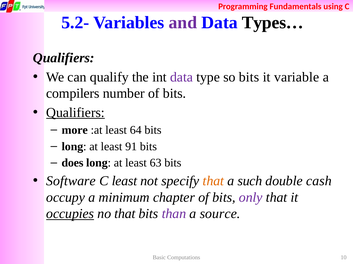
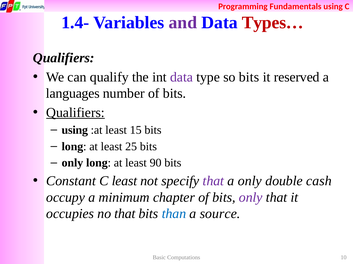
5.2-: 5.2- -> 1.4- (75, 23)
Types… colour: black -> red (273, 23)
variable: variable -> reserved (297, 77)
compilers: compilers -> languages (73, 94)
more: more -> using (75, 130)
64: 64 -> 15 (136, 130)
91: 91 -> 25 (131, 147)
does: does -> only (72, 163)
63: 63 -> 90 (156, 163)
Software: Software -> Constant (71, 181)
that colour: orange -> purple (213, 181)
a such: such -> only (250, 181)
occupies underline: present -> none (70, 214)
than colour: purple -> blue (174, 214)
